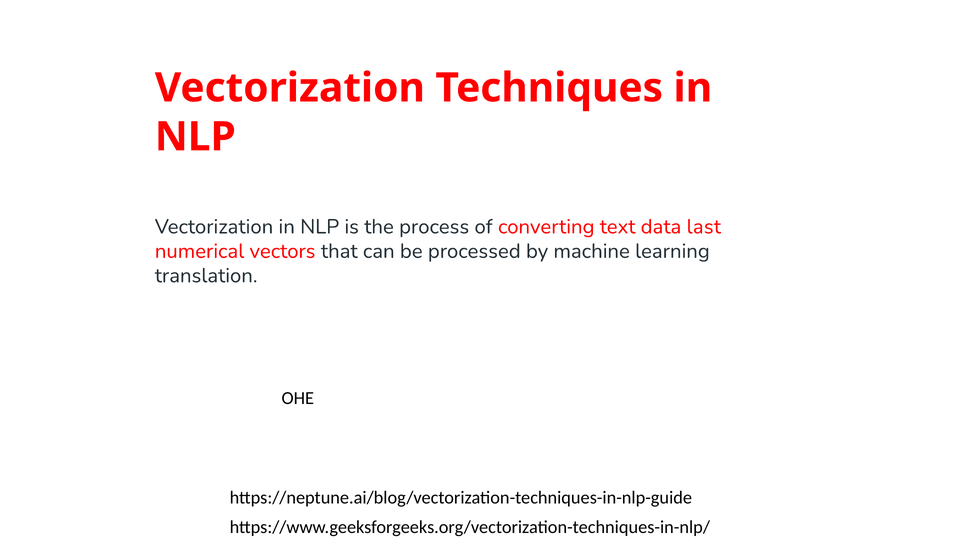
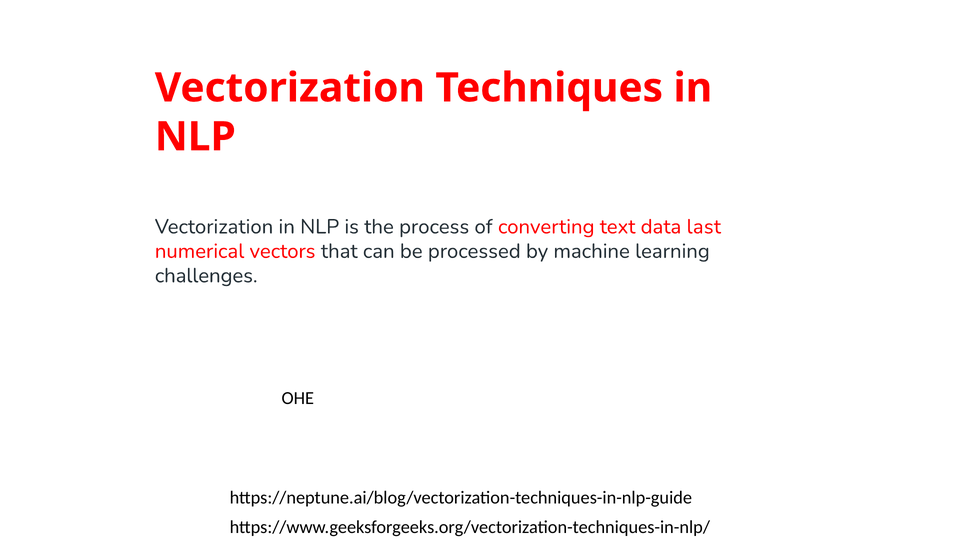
translation: translation -> challenges (206, 275)
